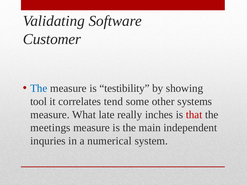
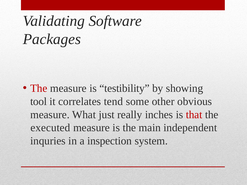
Customer: Customer -> Packages (52, 39)
The colour: blue -> red (39, 88)
systems: systems -> obvious (195, 102)
late: late -> just (107, 115)
meetings: meetings -> executed (50, 128)
numerical: numerical -> inspection (110, 141)
